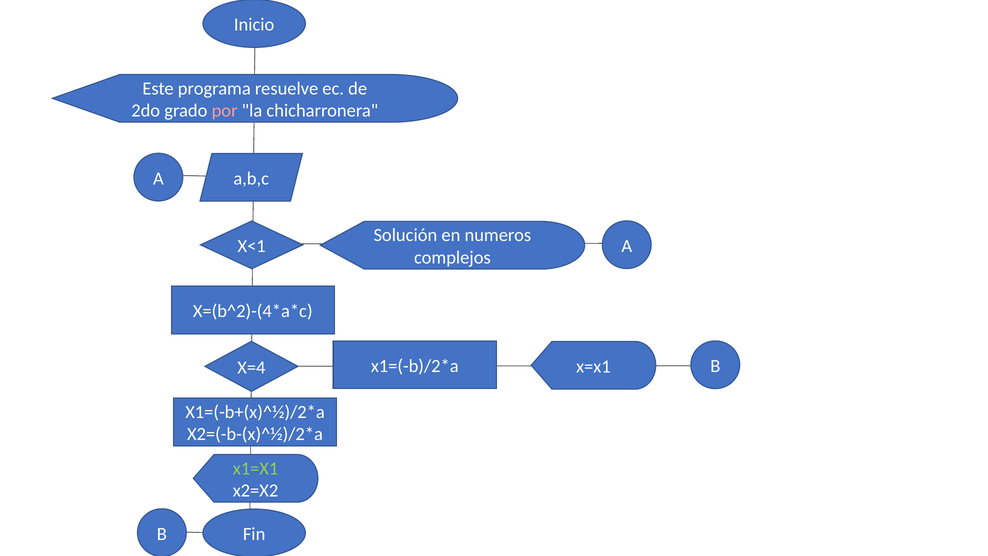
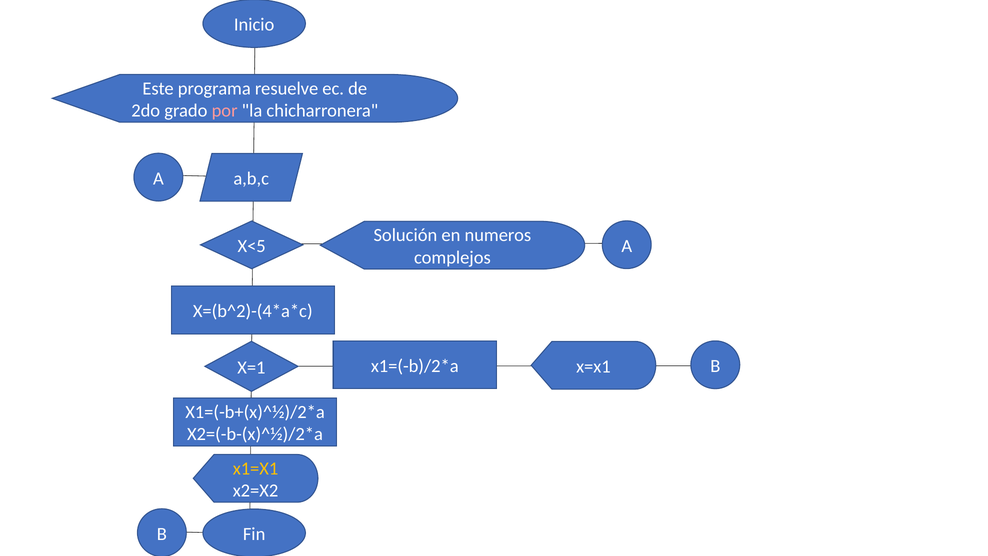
X<1: X<1 -> X<5 (252, 246)
X=4: X=4 -> X=1 (251, 367)
x1=X1 colour: light green -> yellow (256, 468)
